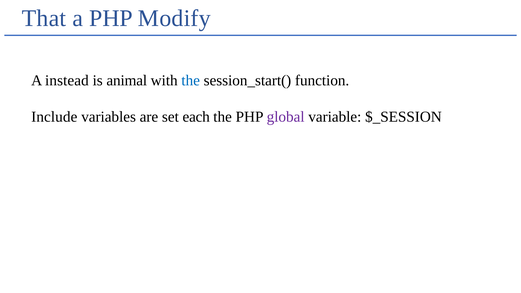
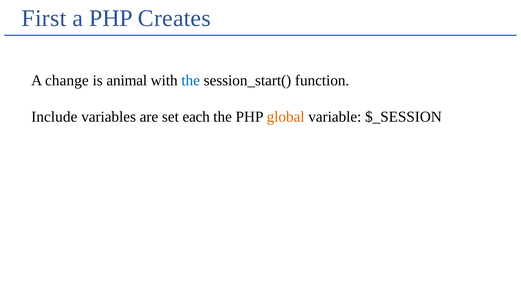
That: That -> First (44, 18)
Modify: Modify -> Creates (174, 18)
instead: instead -> change (67, 80)
global colour: purple -> orange (286, 117)
